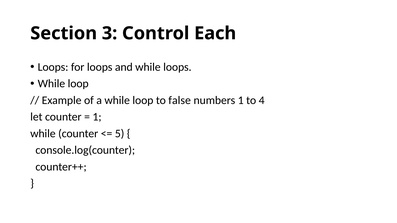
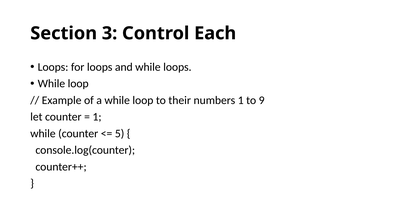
false: false -> their (180, 100)
4: 4 -> 9 (262, 100)
